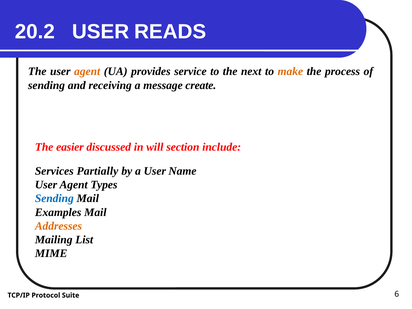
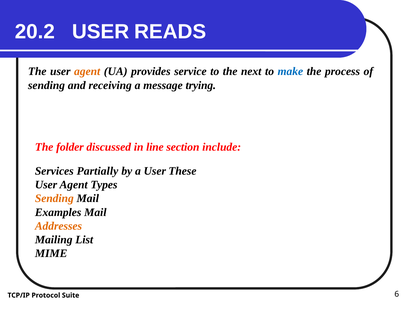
make colour: orange -> blue (290, 71)
create: create -> trying (201, 85)
easier: easier -> folder (70, 147)
will: will -> line (155, 147)
Name: Name -> These (182, 171)
Sending colour: blue -> orange (54, 199)
